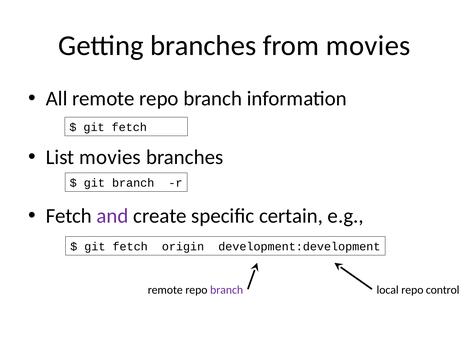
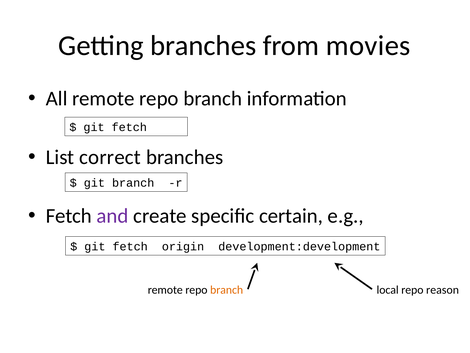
List movies: movies -> correct (110, 157)
branch colour: purple -> orange (227, 290)
control: control -> reason (443, 290)
